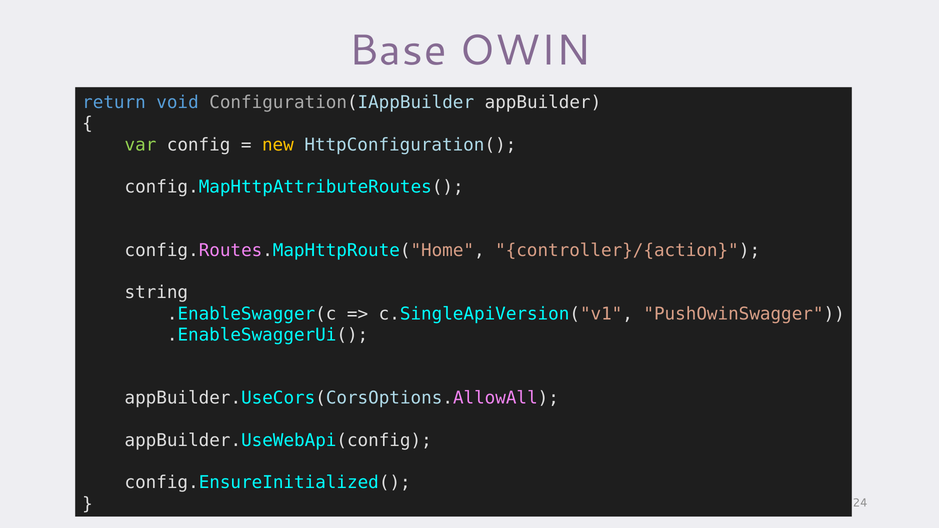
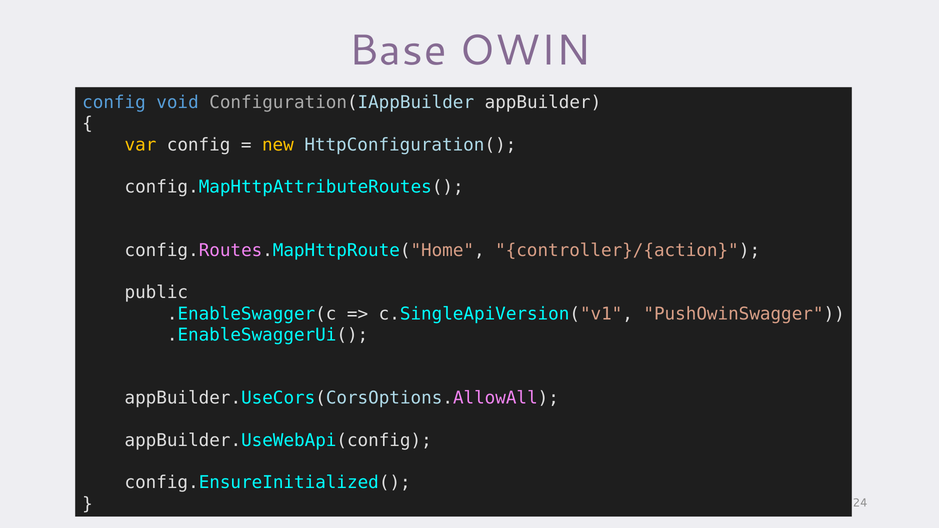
return: return -> config (114, 103)
var colour: light green -> yellow (140, 145)
string: string -> public (156, 293)
